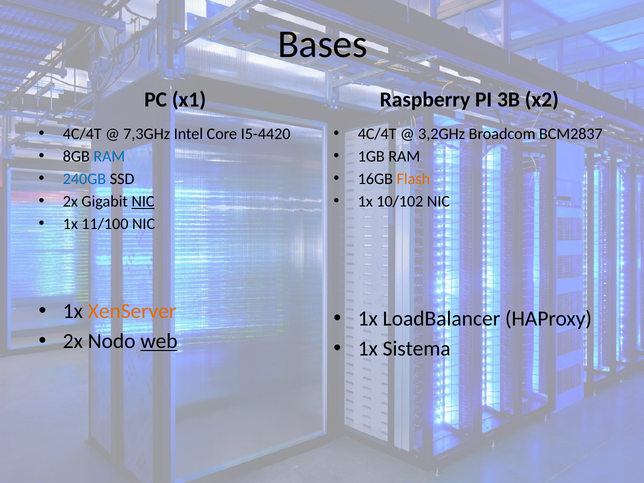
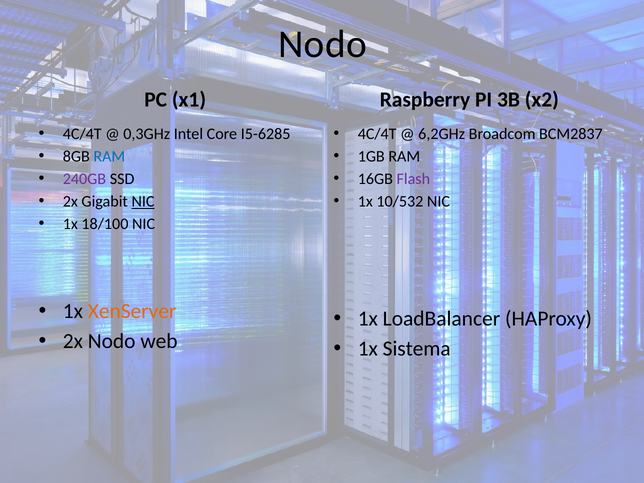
Bases: Bases -> Nodo (322, 44)
7,3GHz: 7,3GHz -> 0,3GHz (147, 134)
I5-4420: I5-4420 -> I5-6285 (266, 134)
3,2GHz: 3,2GHz -> 6,2GHz (442, 134)
240GB colour: blue -> purple (84, 179)
Flash colour: orange -> purple (413, 179)
10/102: 10/102 -> 10/532 (400, 201)
11/100: 11/100 -> 18/100 (105, 224)
web underline: present -> none (159, 341)
